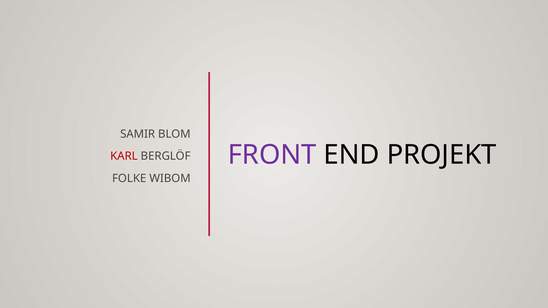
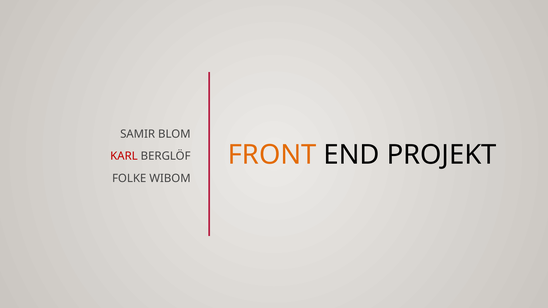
FRONT colour: purple -> orange (272, 155)
